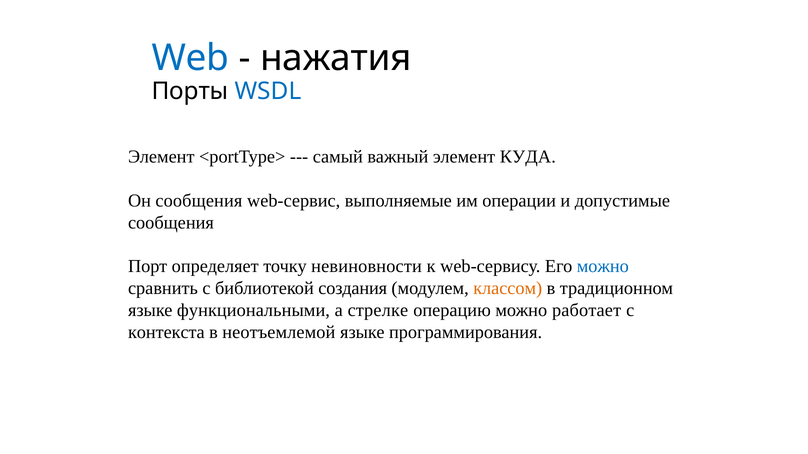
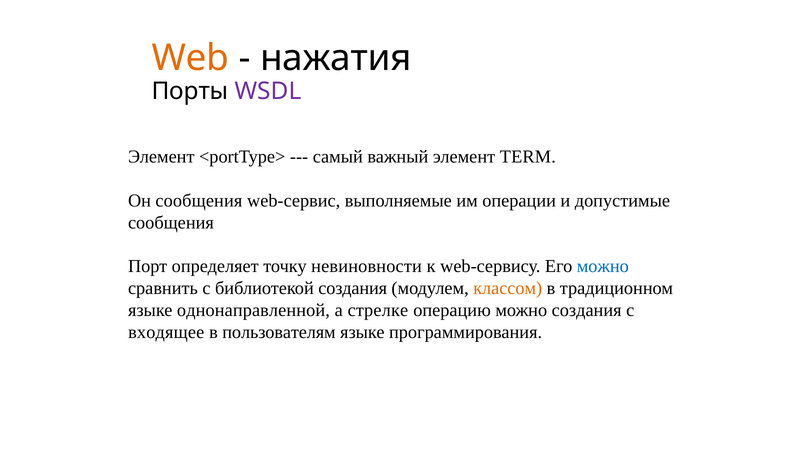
Web colour: blue -> orange (190, 58)
WSDL colour: blue -> purple (268, 91)
КУДА: КУДА -> TERM (528, 157)
функциональными: функциональными -> однонаправленной (253, 311)
можно работает: работает -> создания (587, 311)
контекста: контекста -> входящее (166, 333)
неотъемлемой: неотъемлемой -> пользователям (279, 333)
